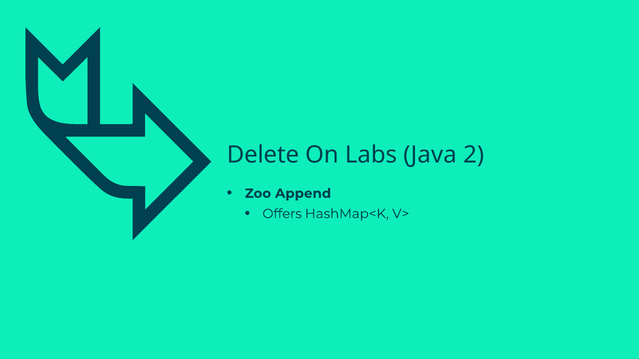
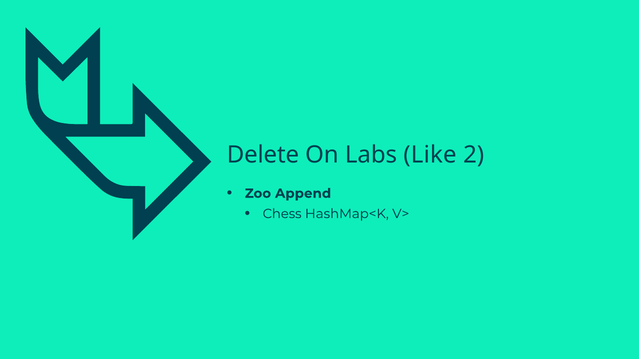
Java: Java -> Like (430, 155)
Offers: Offers -> Chess (282, 214)
